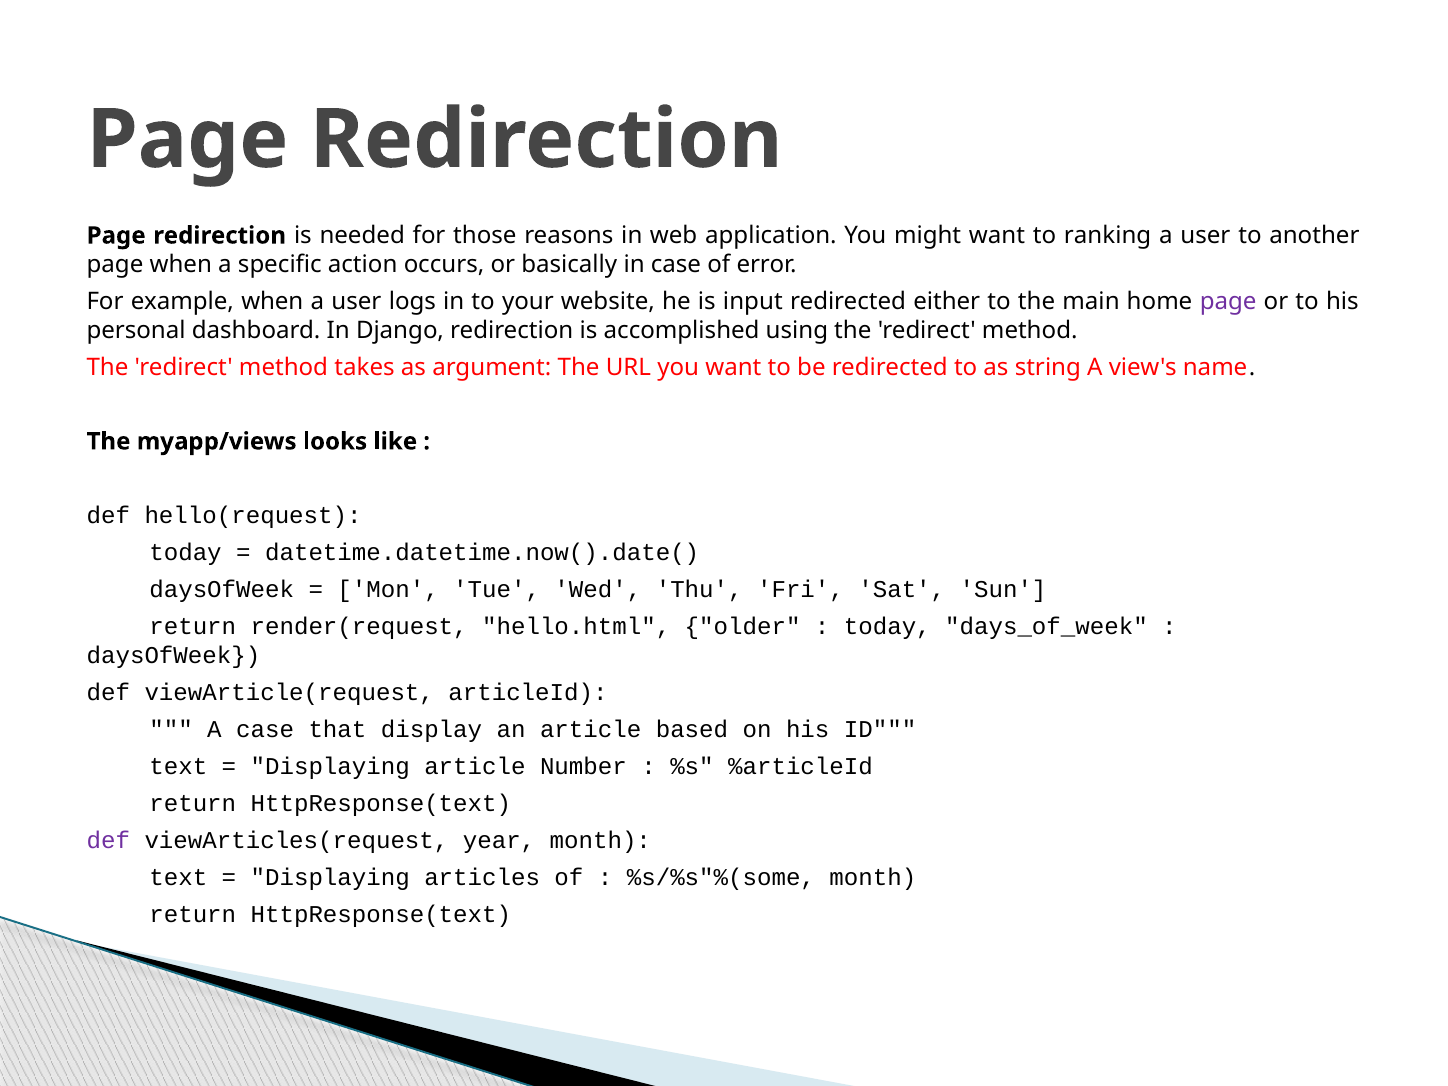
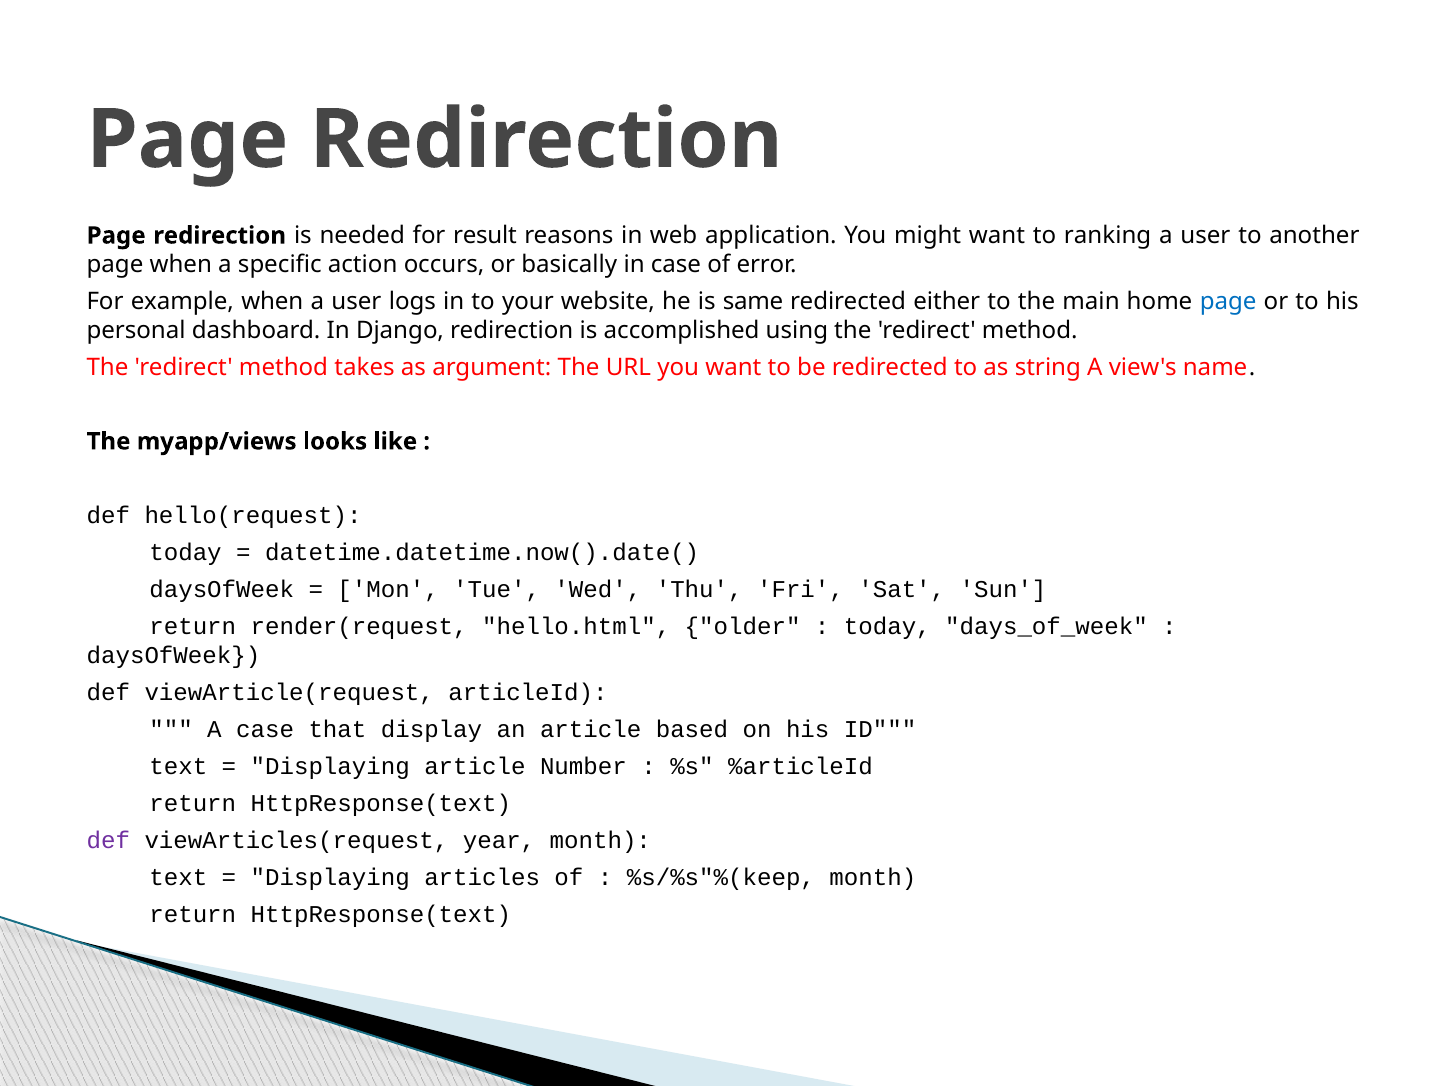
those: those -> result (485, 236)
input: input -> same (753, 302)
page colour: purple -> blue (1228, 302)
%s/%s"%(some: %s/%s"%(some -> %s/%s"%(keep (721, 877)
